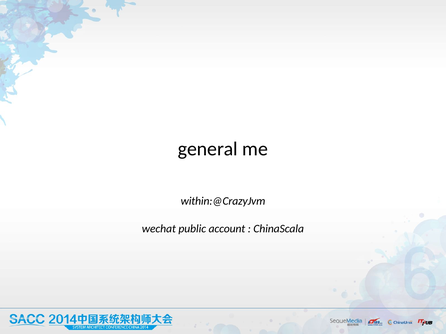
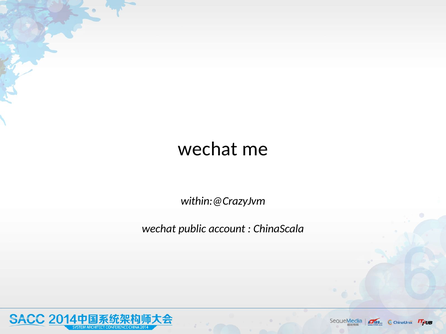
general: general -> wechat (208, 149)
